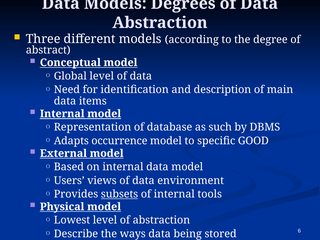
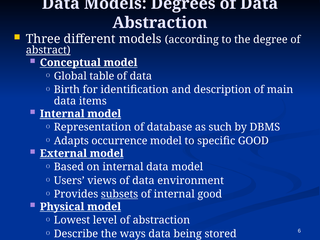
abstract underline: none -> present (48, 50)
Global level: level -> table (102, 76)
Need: Need -> Birth (67, 90)
internal tools: tools -> good (210, 194)
